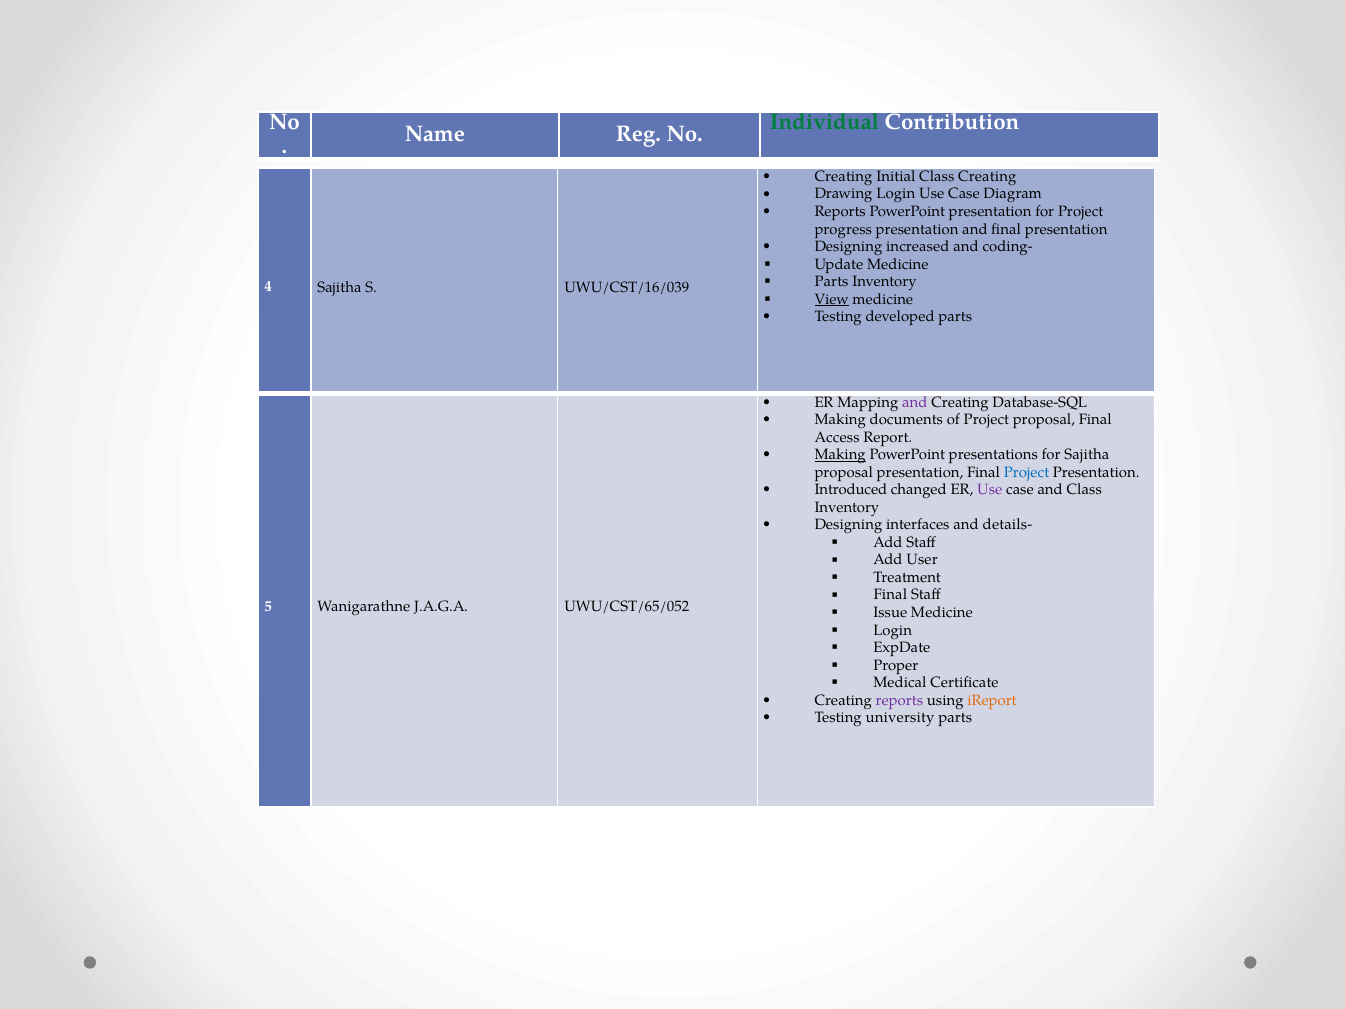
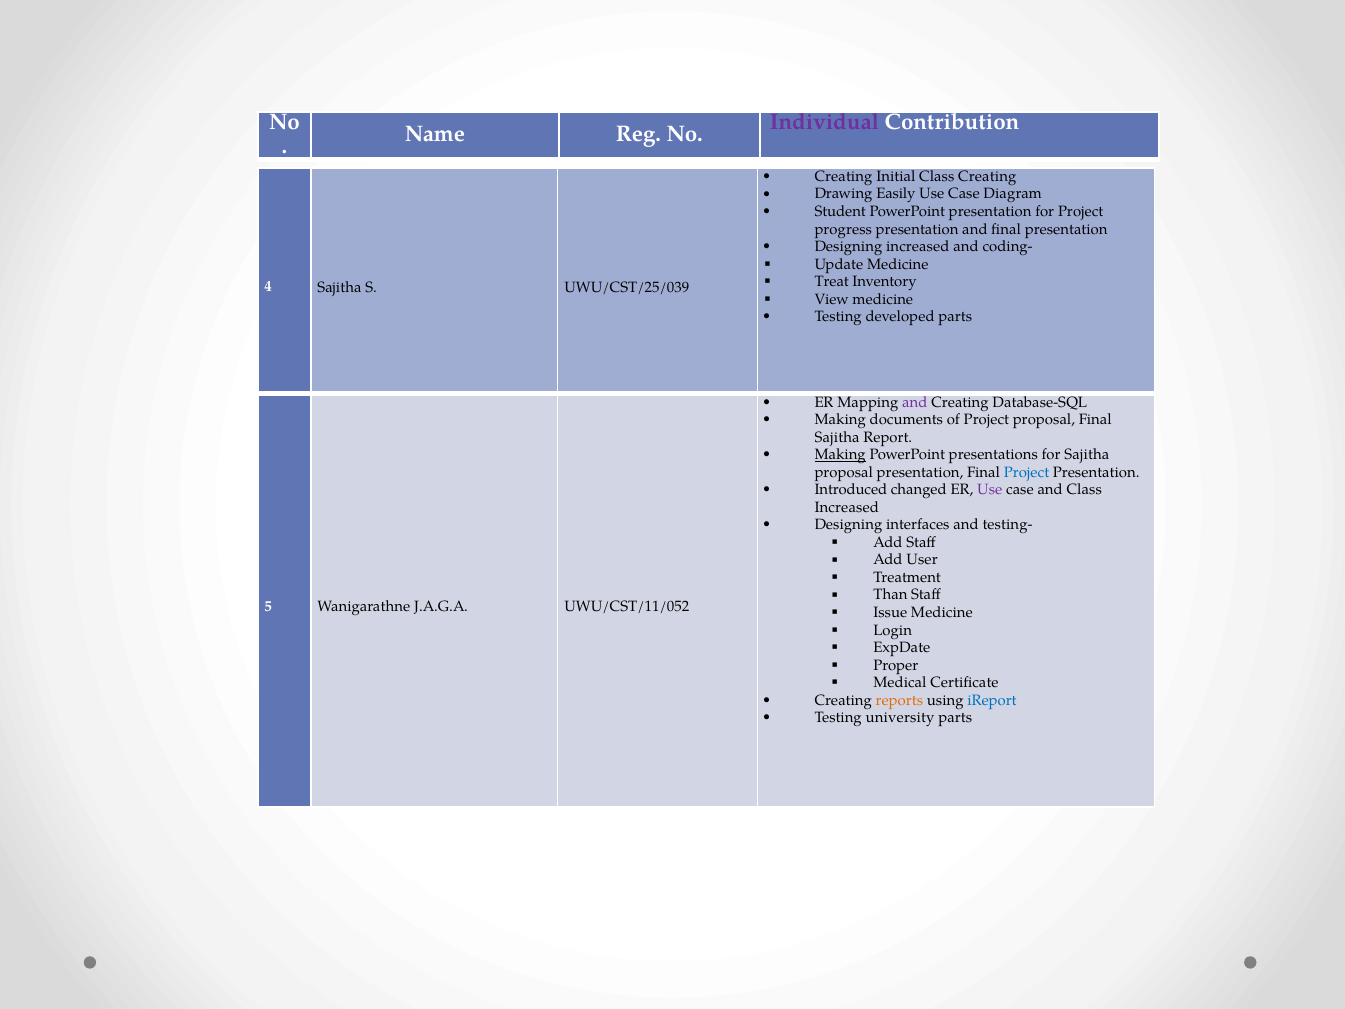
Individual colour: green -> purple (825, 122)
Drawing Login: Login -> Easily (896, 194)
Reports: Reports -> Student (840, 211)
Parts: Parts -> Treat (832, 282)
UWU/CST/16/039: UWU/CST/16/039 -> UWU/CST/25/039 (627, 287)
View underline: present -> none (832, 299)
Access: Access -> Sajitha (837, 437)
Inventory: Inventory -> Increased (847, 507)
details-: details- -> testing- (1008, 525)
Final: Final -> Than (890, 595)
UWU/CST/65/052: UWU/CST/65/052 -> UWU/CST/11/052 (627, 606)
reports colour: purple -> orange (899, 700)
iReport colour: orange -> blue (992, 700)
